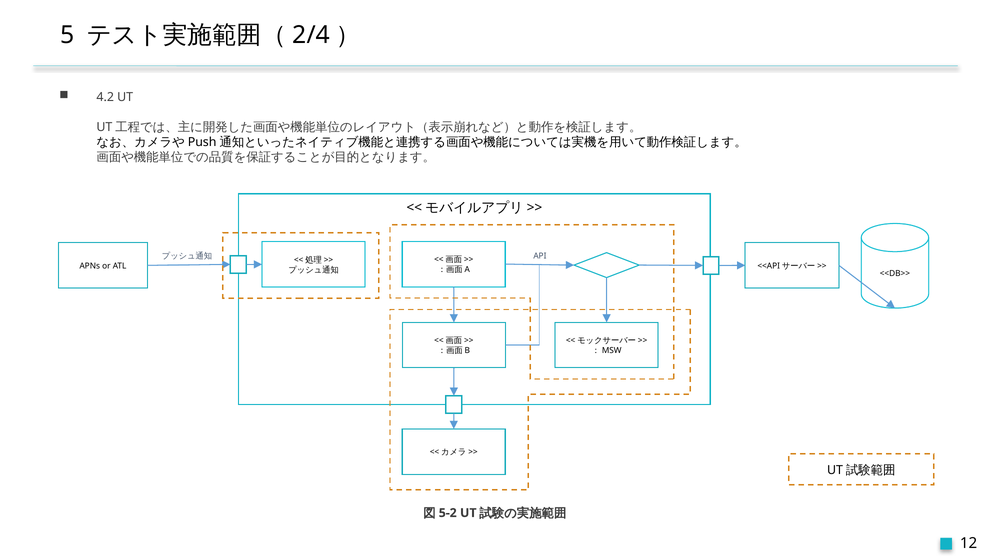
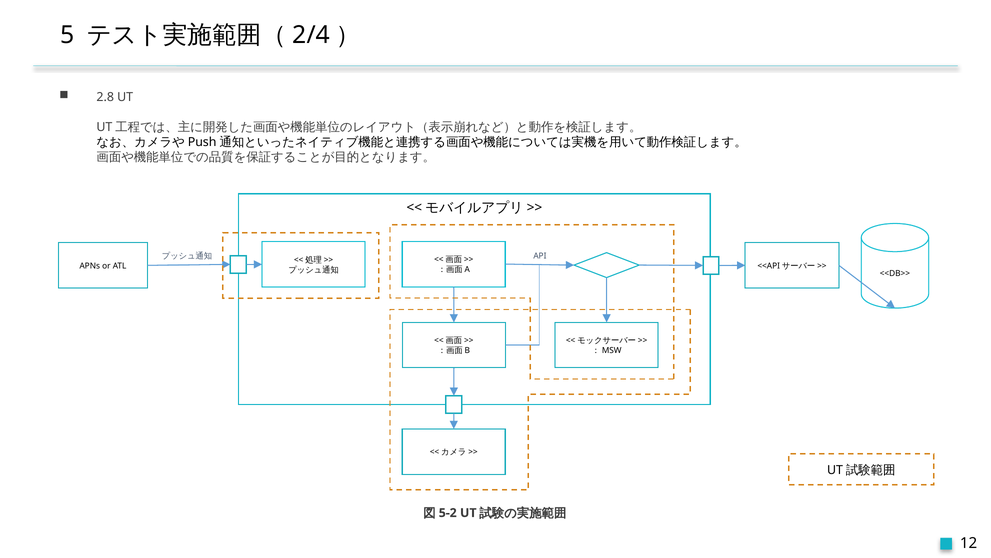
4.2: 4.2 -> 2.8 (105, 97)
